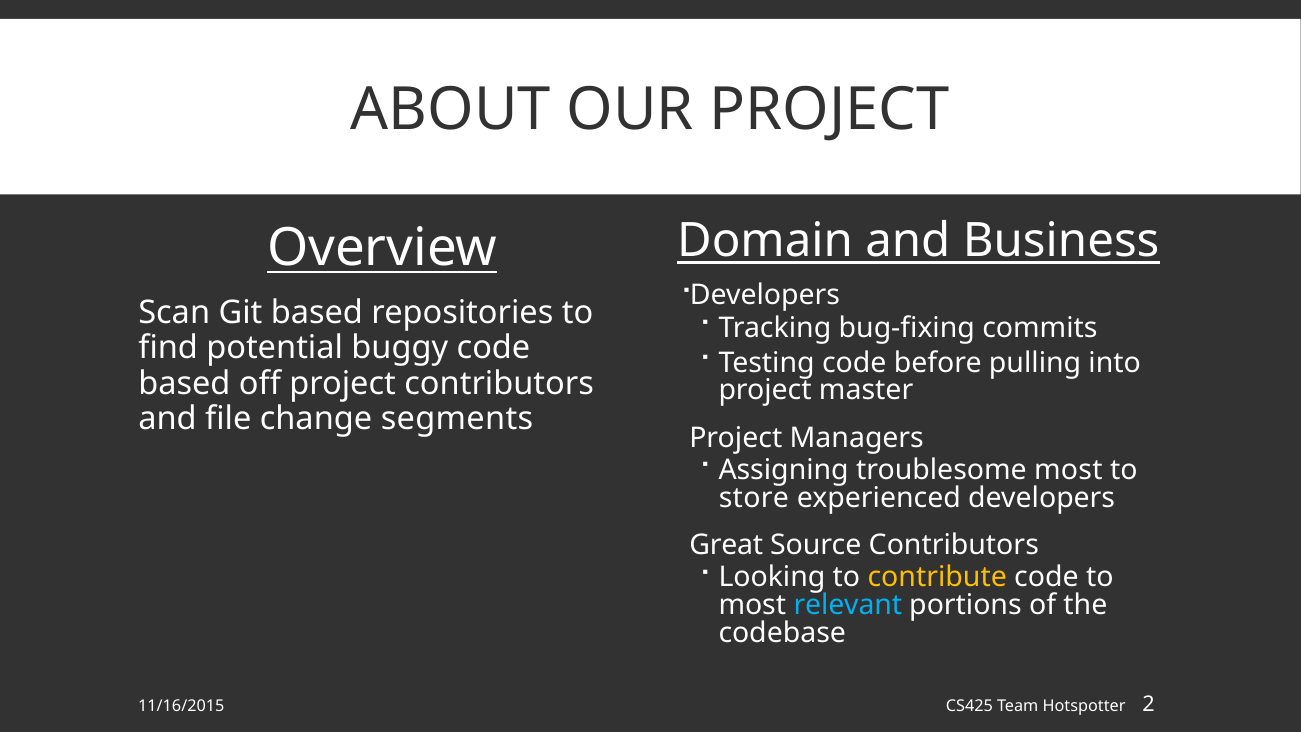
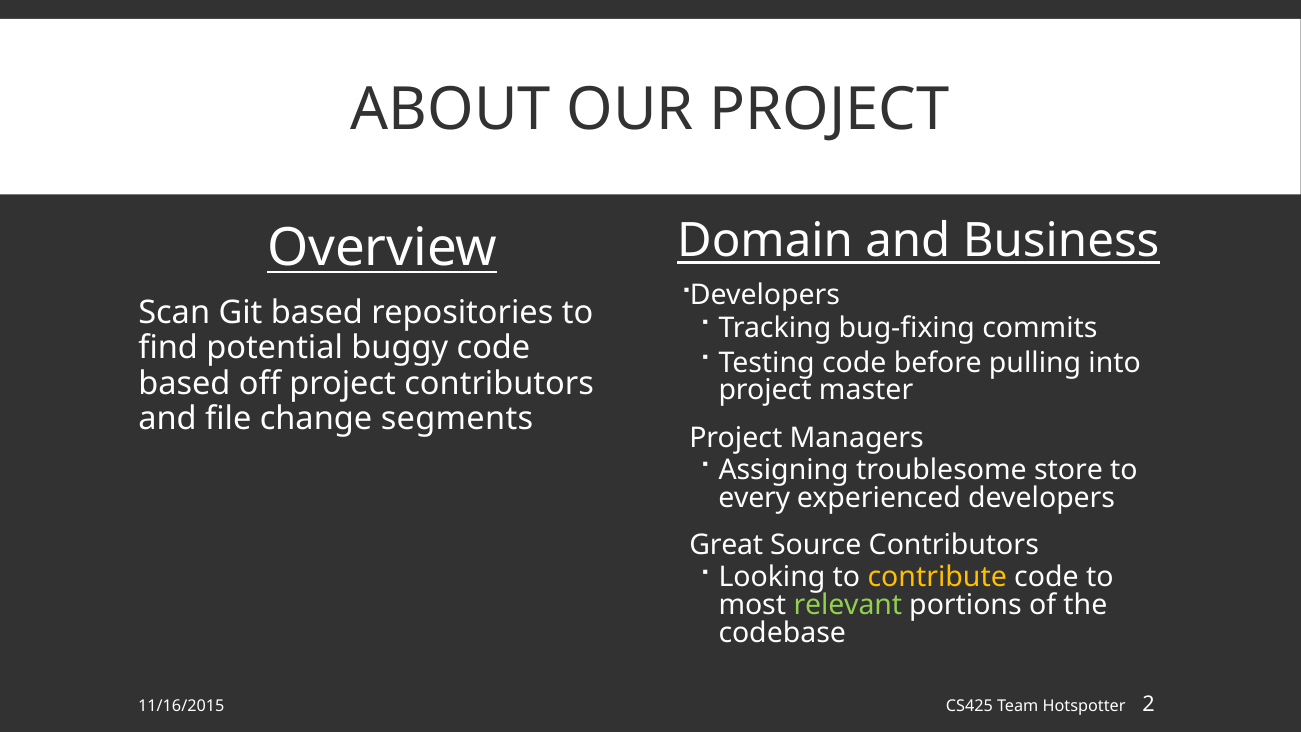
troublesome most: most -> store (1069, 470)
store: store -> every (754, 498)
relevant colour: light blue -> light green (848, 605)
